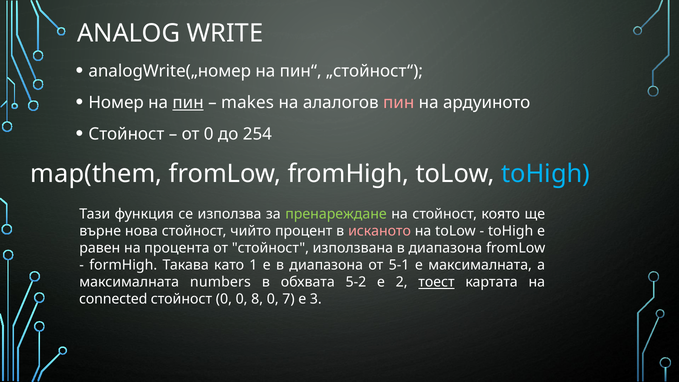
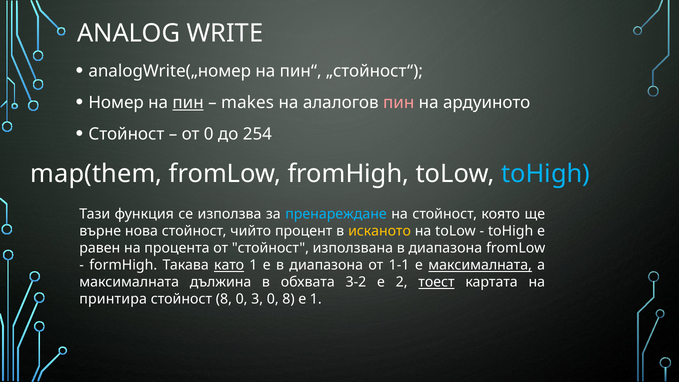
пренареждане colour: light green -> light blue (336, 214)
исканото colour: pink -> yellow (380, 231)
като underline: none -> present (229, 265)
5-1: 5-1 -> 1-1 (399, 265)
максималната underline: none -> present (480, 265)
numbers: numbers -> дължина (221, 282)
5-2: 5-2 -> 3-2 (356, 282)
connected: connected -> принтира (113, 299)
стойност 0: 0 -> 8 (224, 299)
8: 8 -> 3 (257, 299)
0 7: 7 -> 8 (289, 299)
е 3: 3 -> 1 (316, 299)
